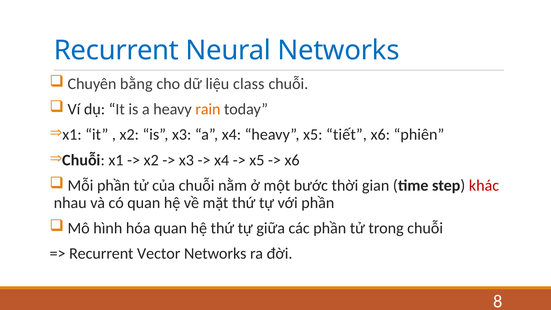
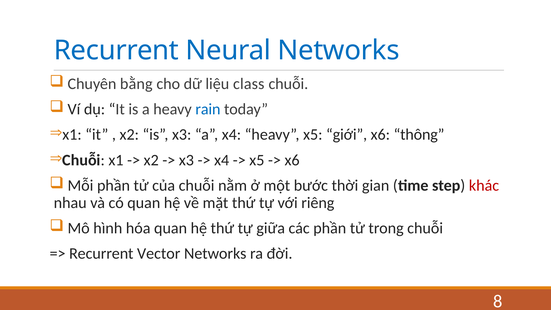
rain colour: orange -> blue (208, 109)
tiết: tiết -> giới (347, 135)
phiên: phiên -> thông (419, 135)
với phần: phần -> riêng (318, 203)
